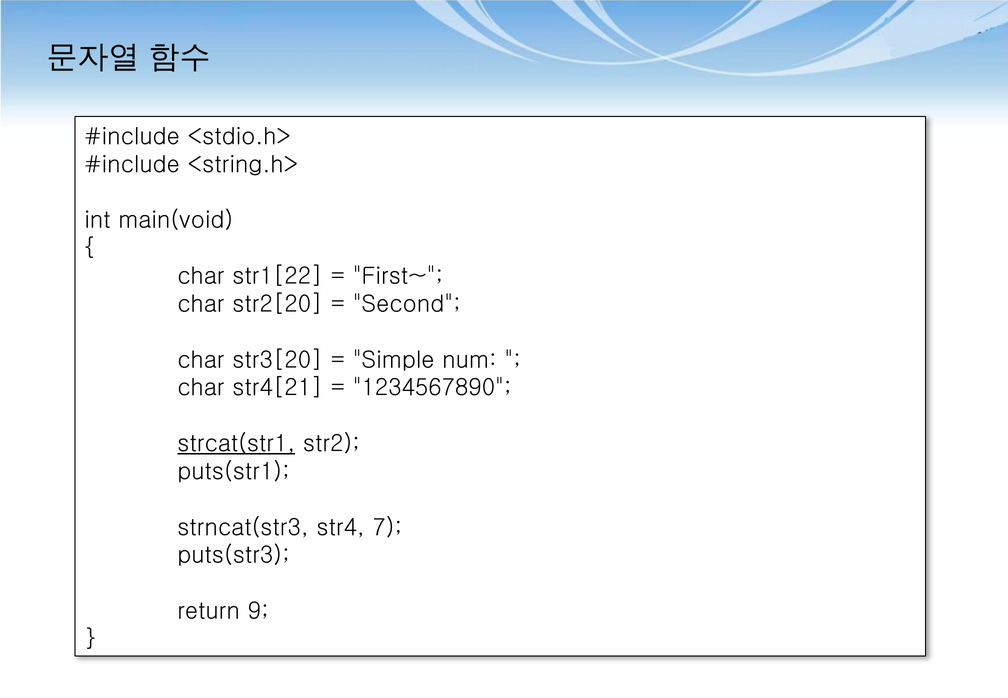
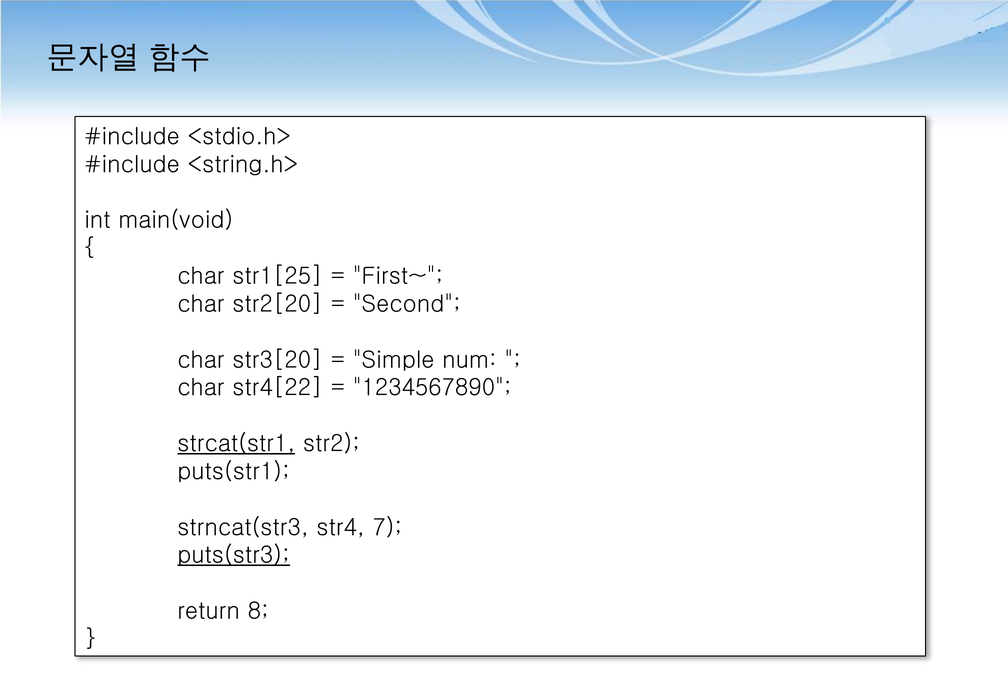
str1[22: str1[22 -> str1[25 (278, 276)
str4[21: str4[21 -> str4[22 (278, 388)
puts(str3 underline: none -> present (234, 555)
9: 9 -> 8 (258, 611)
